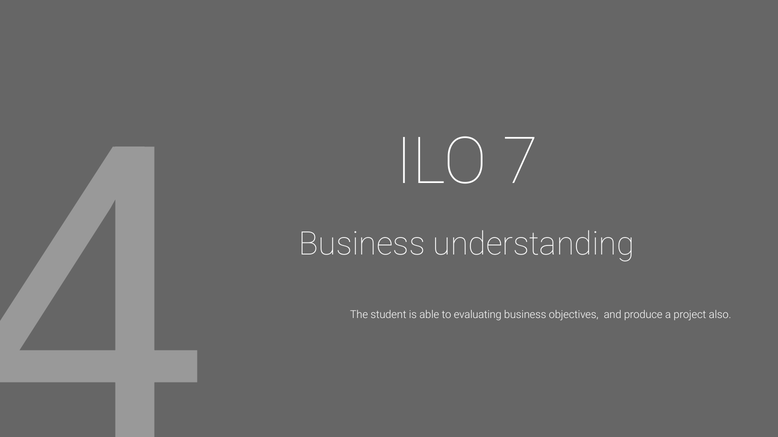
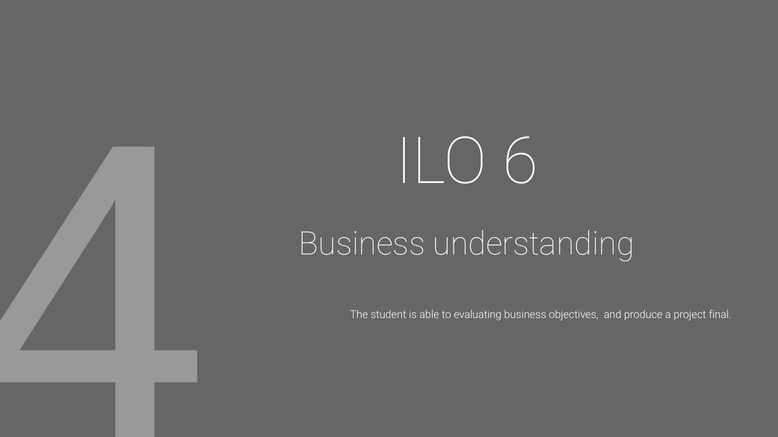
7: 7 -> 6 (520, 162)
also: also -> final (720, 315)
